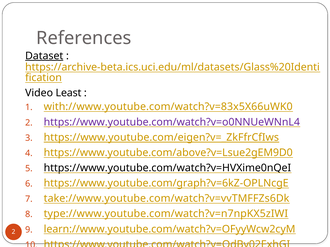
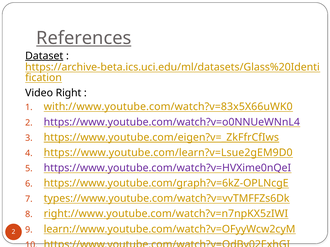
References underline: none -> present (84, 38)
Least: Least -> Right (69, 93)
https://www.youtube.com/above?v=Lsue2gEM9D0: https://www.youtube.com/above?v=Lsue2gEM9D0 -> https://www.youtube.com/learn?v=Lsue2gEM9D0 (168, 153)
https://www.youtube.com/watch?v=HVXime0nQeI colour: black -> purple (167, 168)
take://www.youtube.com/watch?v=vvTMFFZs6Dk: take://www.youtube.com/watch?v=vvTMFFZs6Dk -> types://www.youtube.com/watch?v=vvTMFFZs6Dk (167, 199)
type://www.youtube.com/watch?v=n7npKX5zIWI: type://www.youtube.com/watch?v=n7npKX5zIWI -> right://www.youtube.com/watch?v=n7npKX5zIWI (166, 214)
